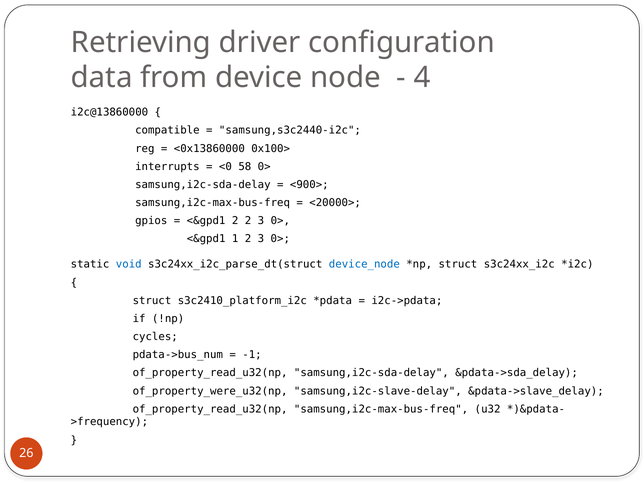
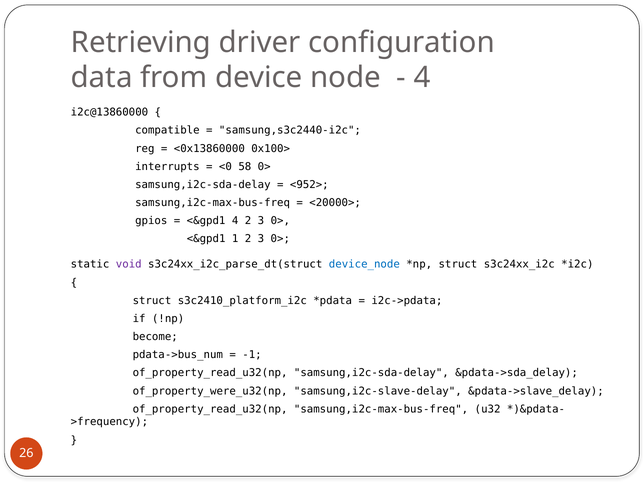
<900>: <900> -> <952> (309, 185)
<&gpd1 2: 2 -> 4 (235, 221)
void colour: blue -> purple (129, 264)
cycles: cycles -> become (155, 337)
